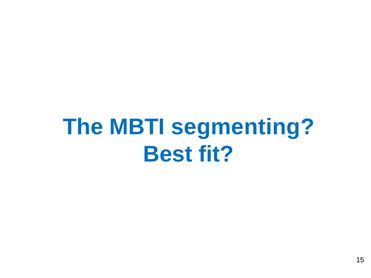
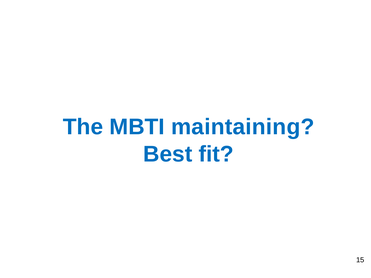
segmenting: segmenting -> maintaining (243, 127)
